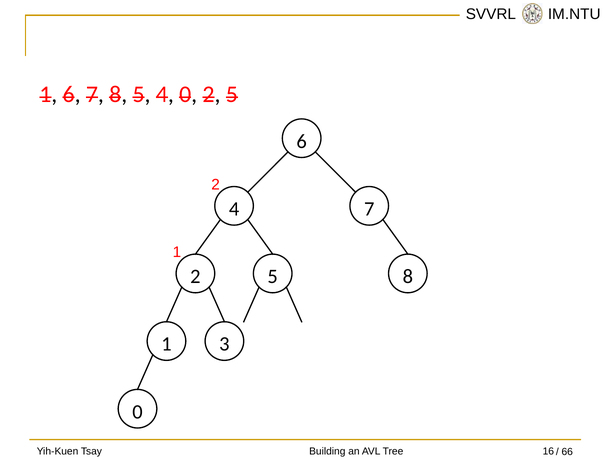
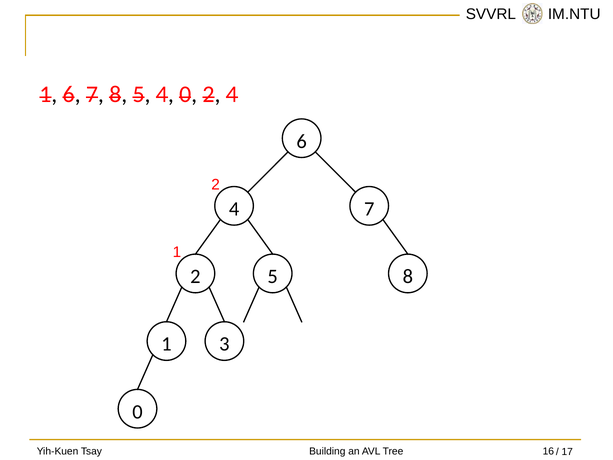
2 5: 5 -> 4 (232, 94)
66: 66 -> 17 (567, 451)
